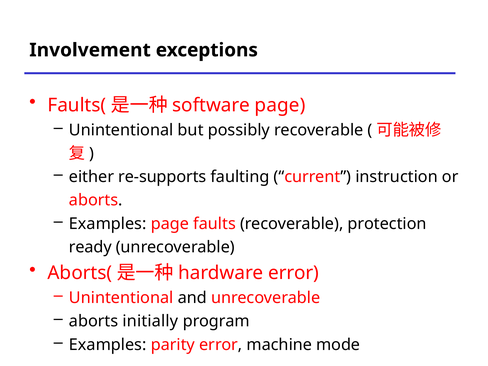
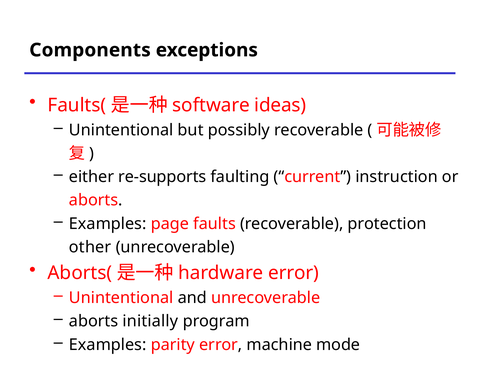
Involvement: Involvement -> Components (90, 50)
page: page -> ideas (280, 105)
ready: ready -> other (90, 247)
